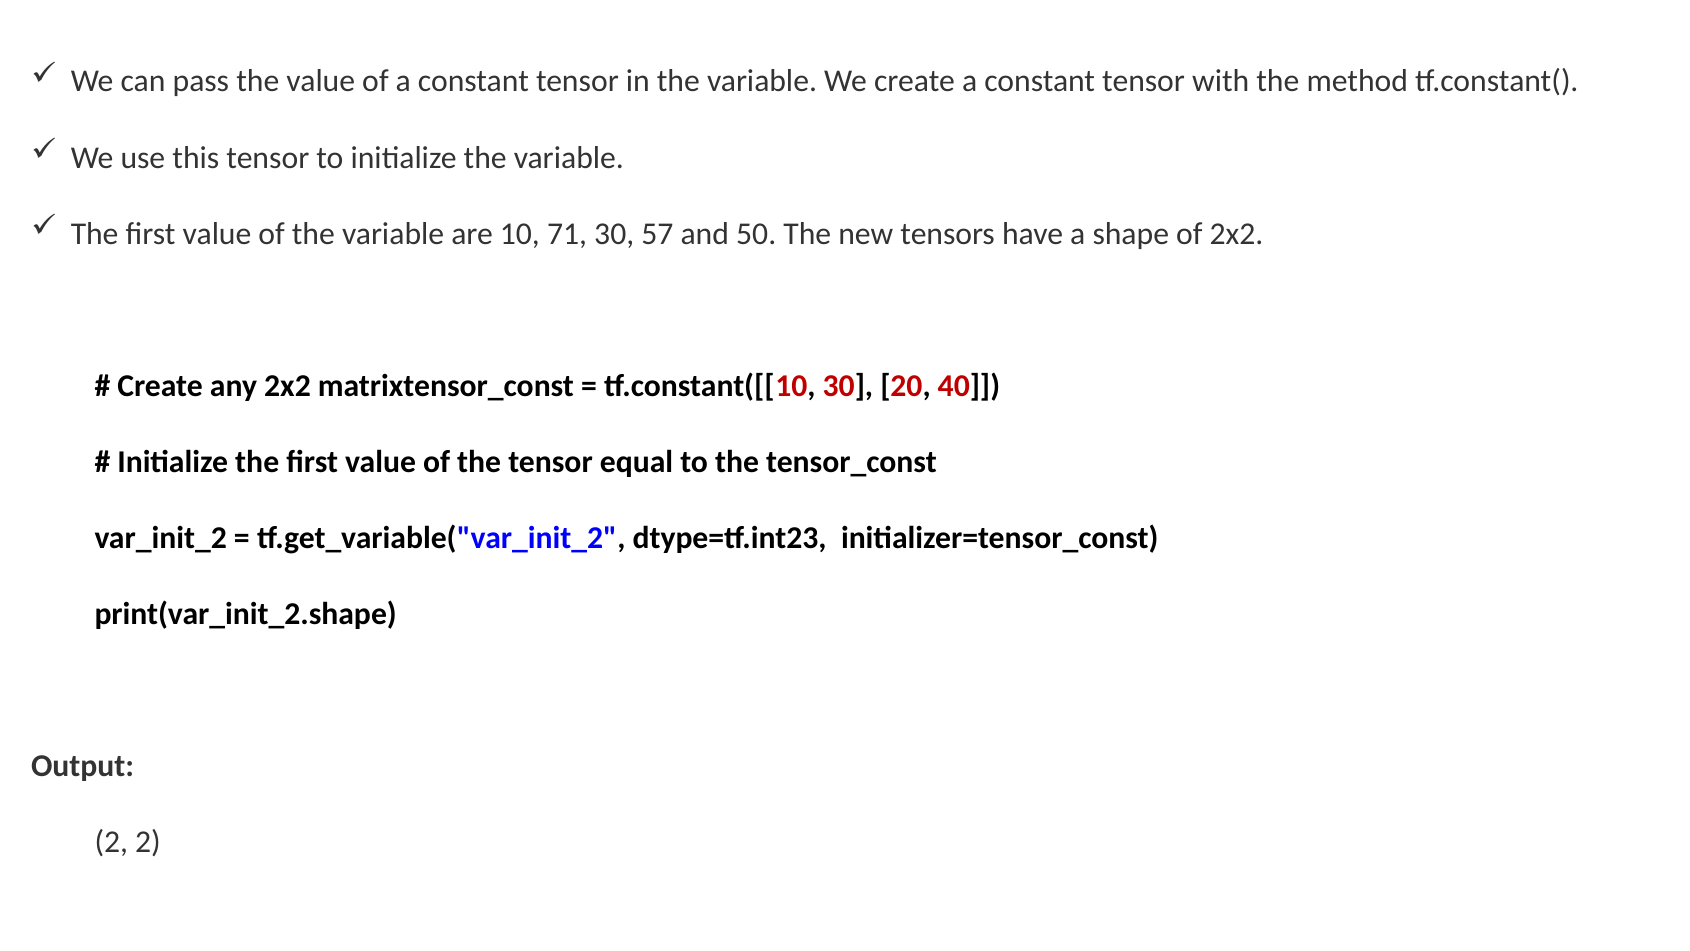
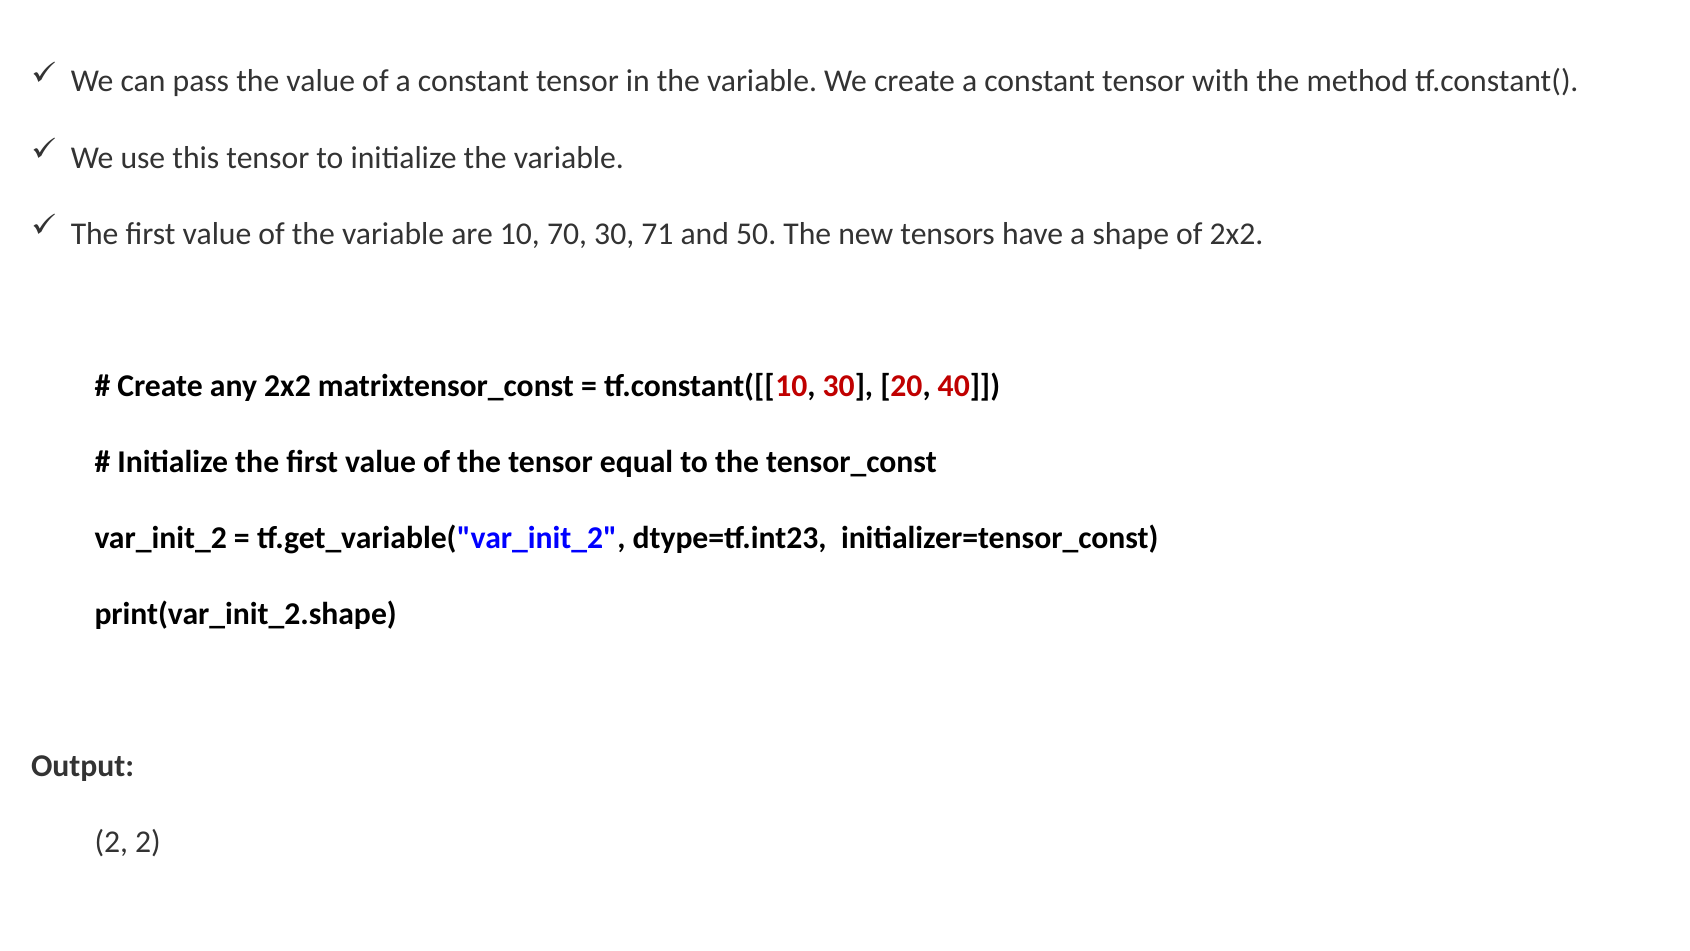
71: 71 -> 70 (567, 234)
57: 57 -> 71 (657, 234)
